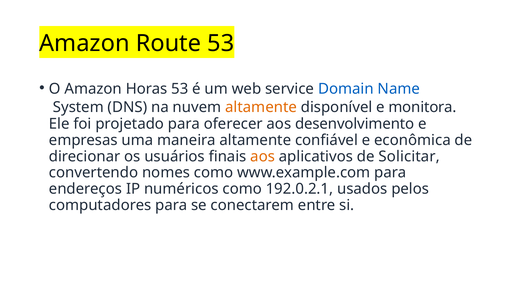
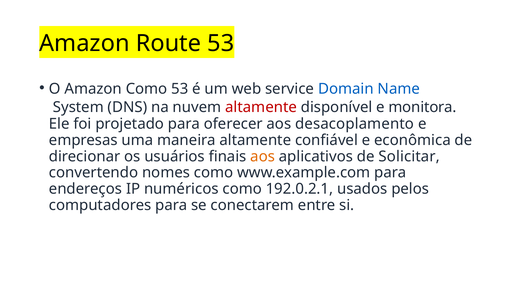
Amazon Horas: Horas -> Como (147, 89)
altamente colour: orange -> red (261, 107)
desenvolvimento: desenvolvimento -> desacoplamento (355, 124)
